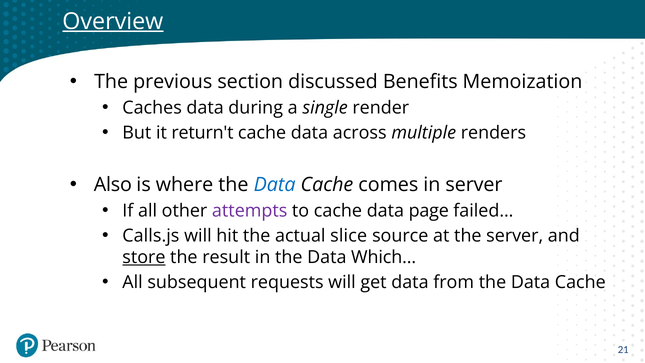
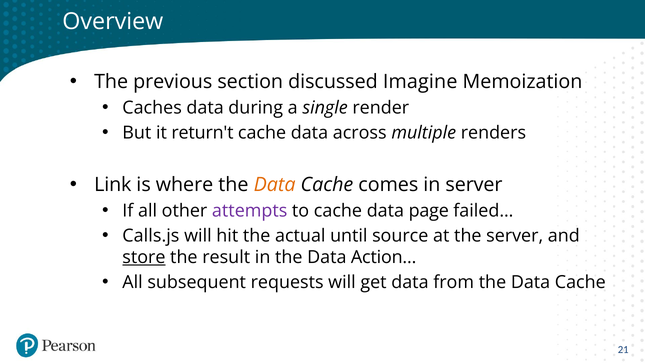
Overview underline: present -> none (113, 21)
Benefits: Benefits -> Imagine (420, 82)
Also: Also -> Link (113, 184)
Data colour: blue -> orange (275, 184)
slice: slice -> until (349, 236)
Which…: Which… -> Action… (384, 257)
